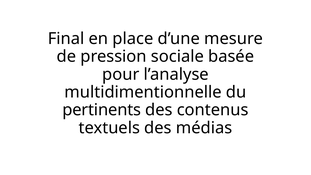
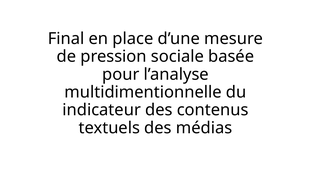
pertinents: pertinents -> indicateur (102, 110)
